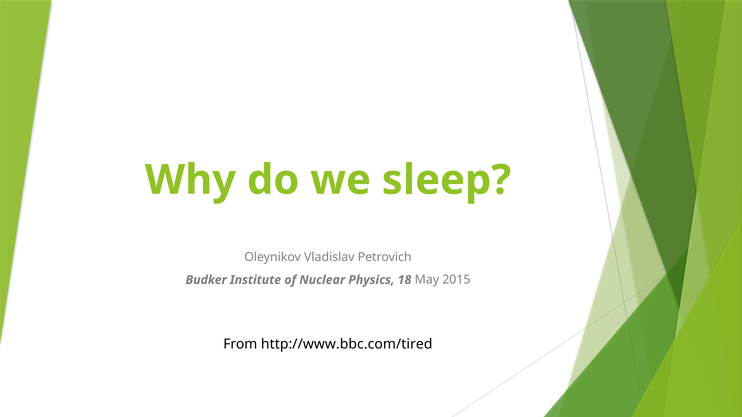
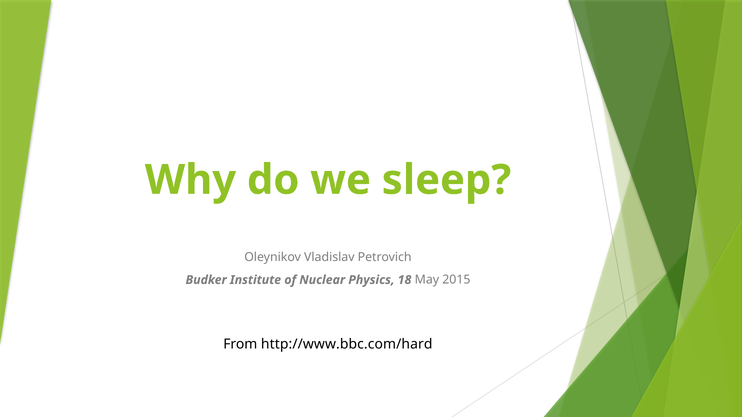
http://www.bbc.com/tired: http://www.bbc.com/tired -> http://www.bbc.com/hard (347, 344)
